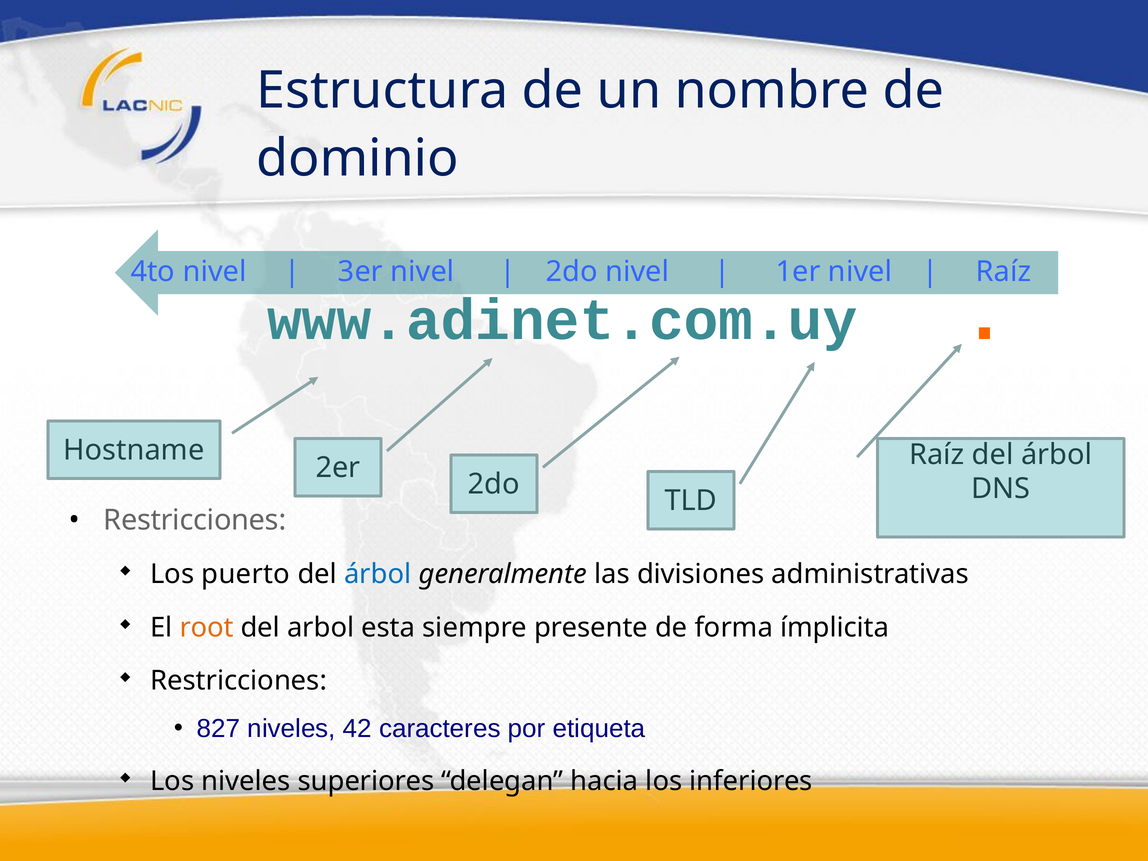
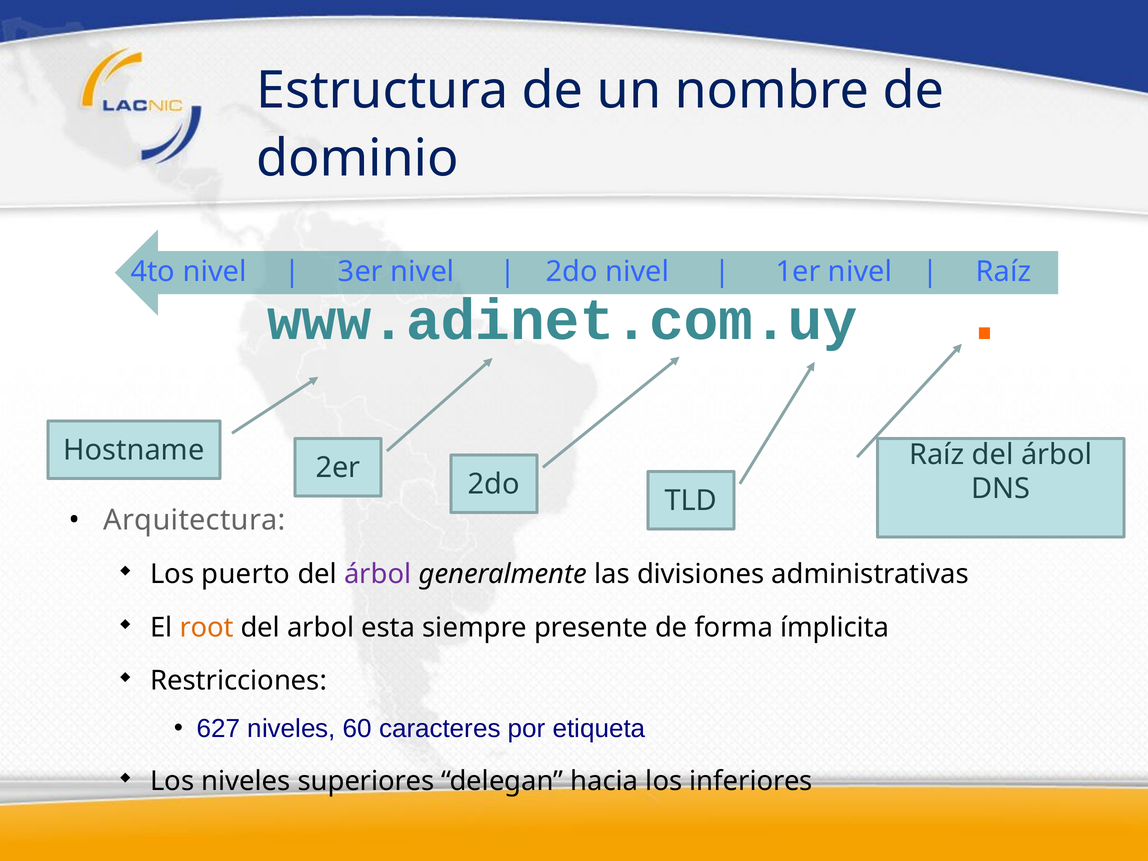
Restricciones: Restricciones -> Arquitectura (195, 520)
árbol colour: blue -> purple (378, 574)
827: 827 -> 627 (219, 729)
42: 42 -> 60 (357, 729)
